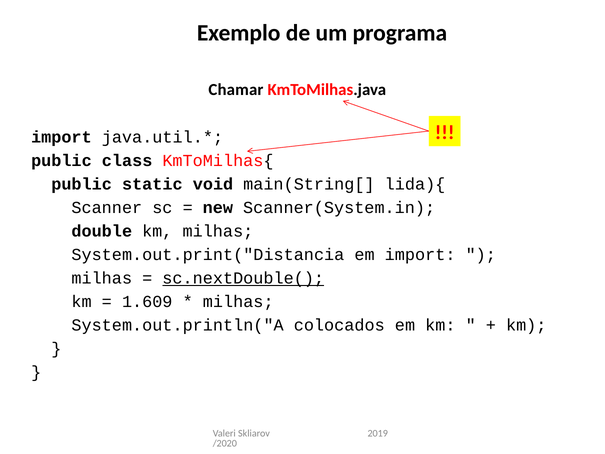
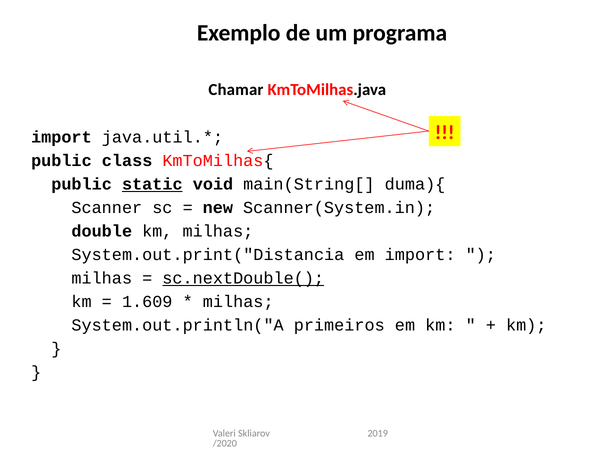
static underline: none -> present (152, 184)
lida){: lida){ -> duma){ (415, 184)
colocados: colocados -> primeiros (339, 325)
